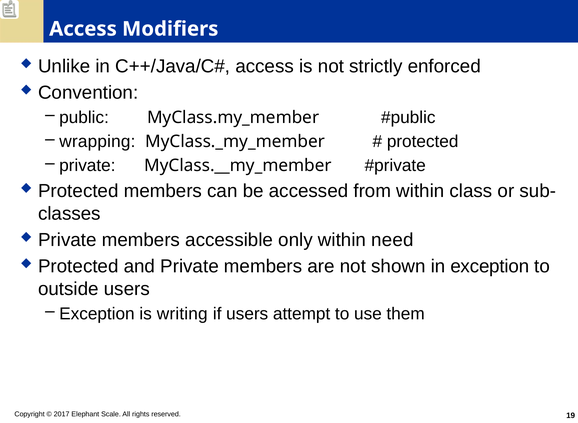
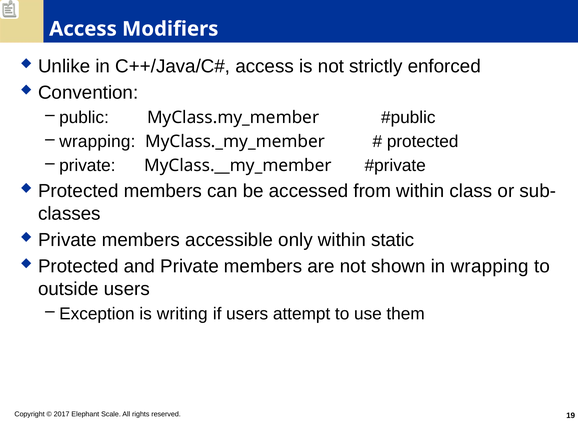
need: need -> static (393, 240)
in exception: exception -> wrapping (490, 266)
